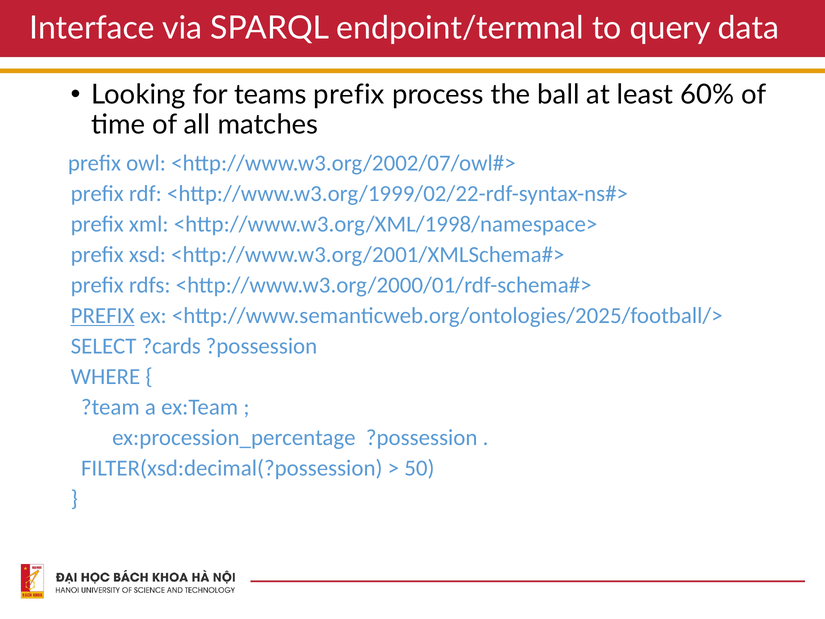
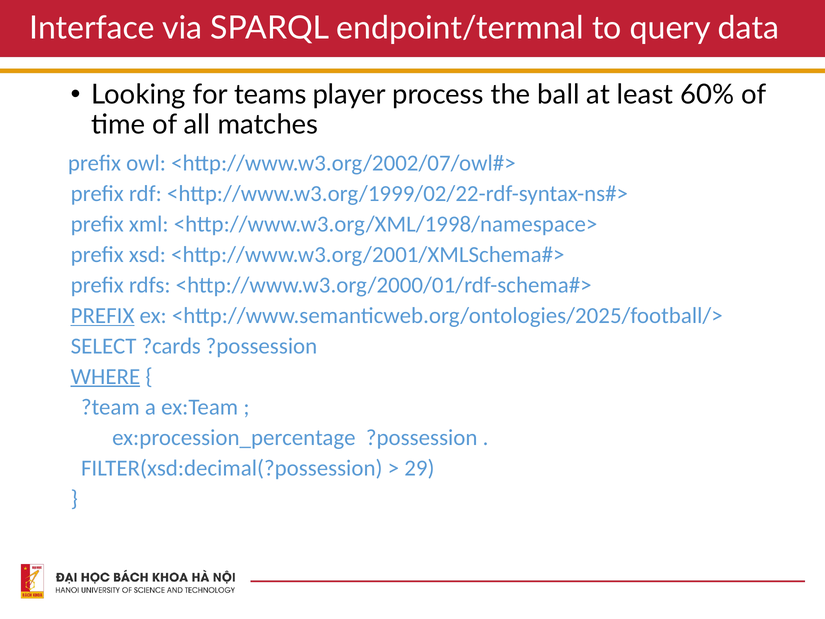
teams prefix: prefix -> player (349, 95)
WHERE underline: none -> present (105, 376)
50: 50 -> 29 (419, 468)
